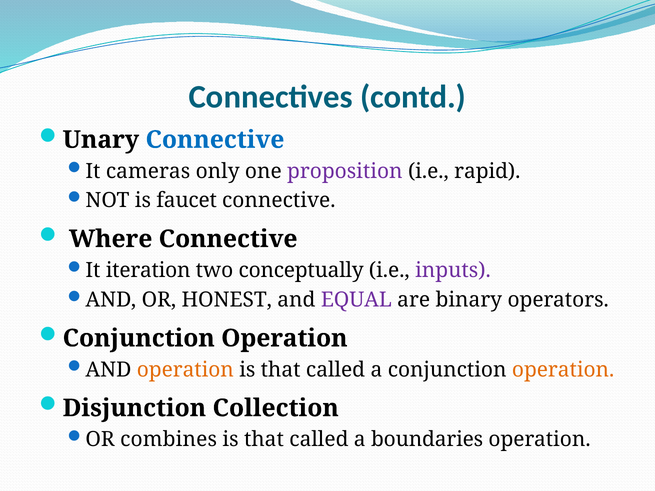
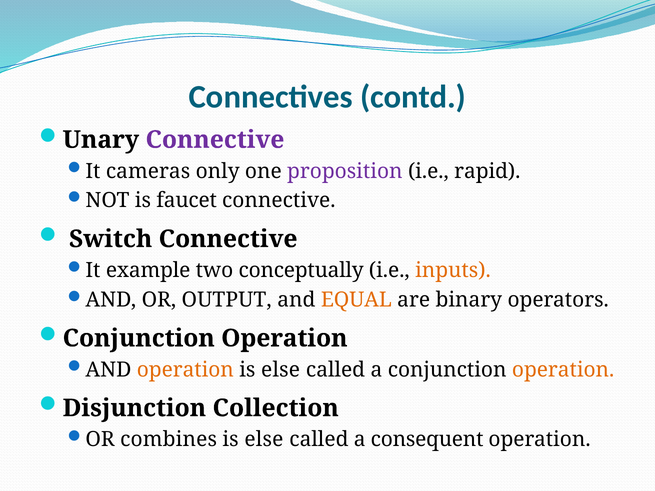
Connective colour: blue -> purple (215, 140)
Where: Where -> Switch (111, 239)
iteration: iteration -> example (148, 271)
inputs colour: purple -> orange (453, 271)
HONEST: HONEST -> OUTPUT (227, 300)
EQUAL colour: purple -> orange (356, 300)
that: that -> else (281, 370)
that: that -> else (264, 440)
boundaries: boundaries -> consequent (427, 440)
